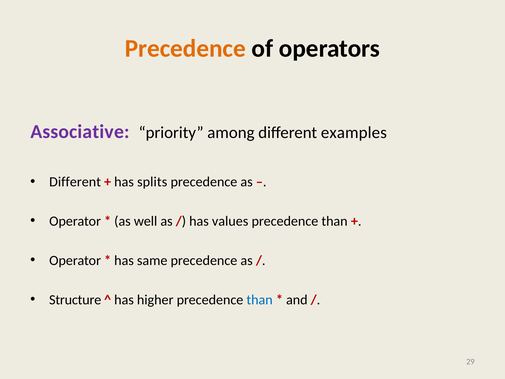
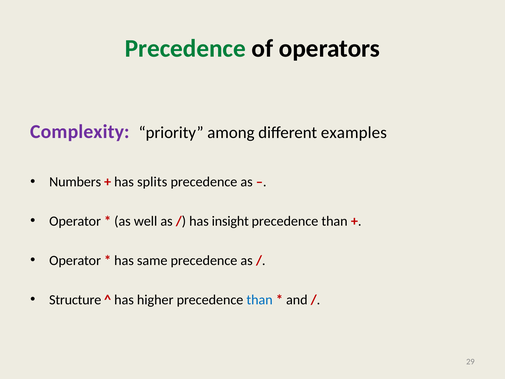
Precedence colour: orange -> green (185, 48)
Associative: Associative -> Complexity (80, 132)
Different: Different -> Numbers (75, 182)
values: values -> insight (230, 221)
